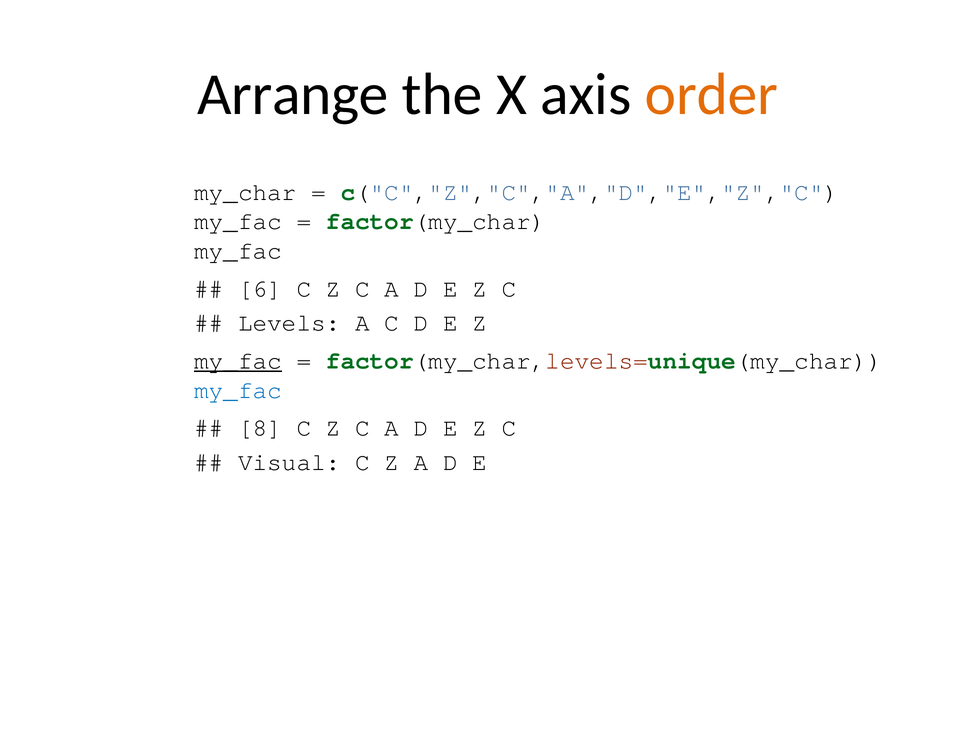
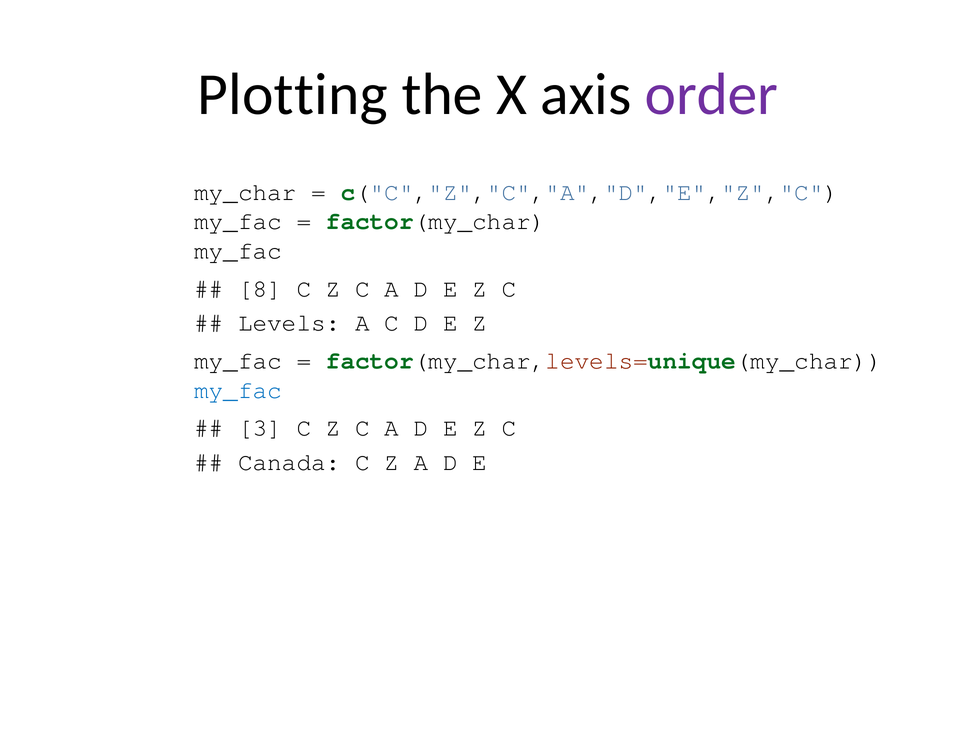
Arrange: Arrange -> Plotting (293, 94)
order colour: orange -> purple (711, 94)
6: 6 -> 8 (260, 289)
my_fac underline: present -> none (238, 361)
8: 8 -> 3 (260, 428)
Visual: Visual -> Canada (289, 462)
